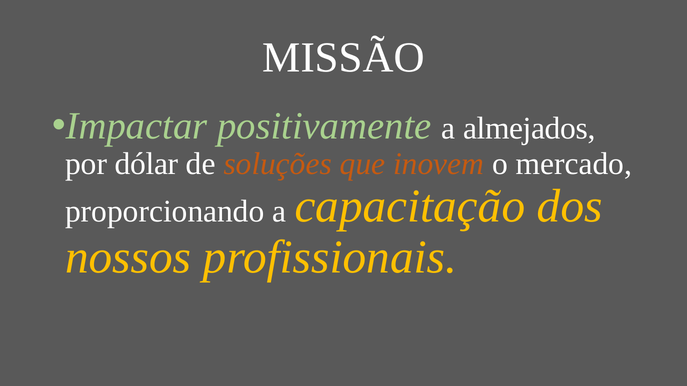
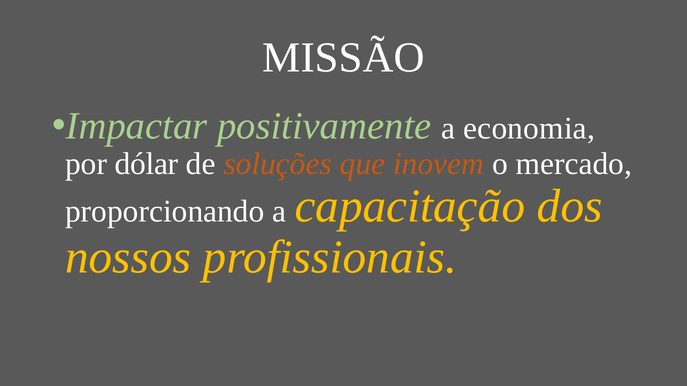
almejados: almejados -> economia (529, 128)
